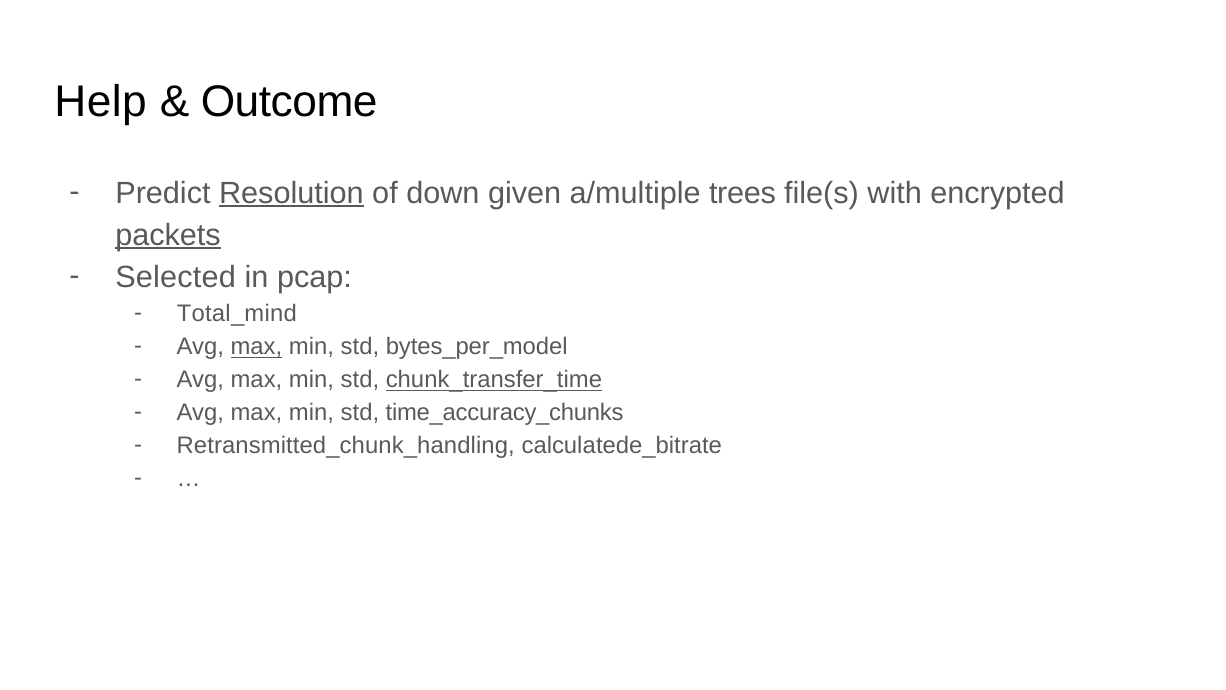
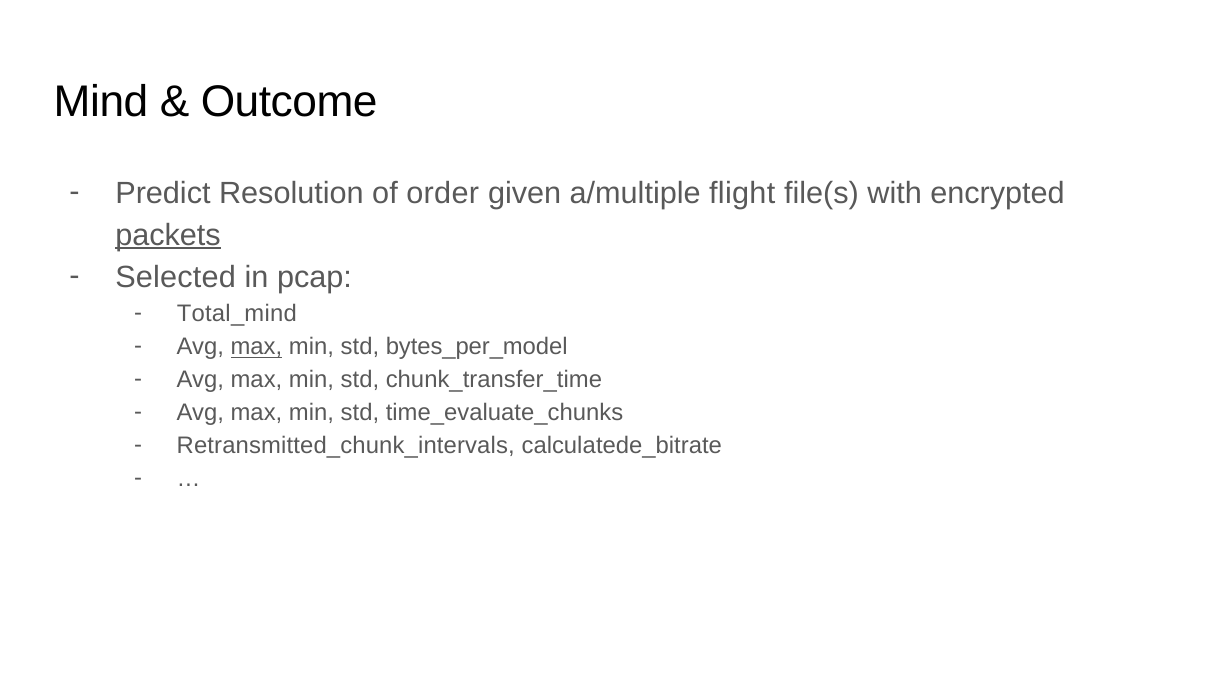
Help: Help -> Mind (101, 102)
Resolution underline: present -> none (291, 193)
down: down -> order (443, 193)
trees: trees -> flight (742, 193)
chunk_transfer_time underline: present -> none (494, 380)
time_accuracy_chunks: time_accuracy_chunks -> time_evaluate_chunks (504, 413)
Retransmitted_chunk_handling: Retransmitted_chunk_handling -> Retransmitted_chunk_intervals (346, 446)
